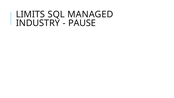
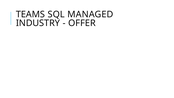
LIMITS: LIMITS -> TEAMS (30, 14)
PAUSE: PAUSE -> OFFER (82, 23)
